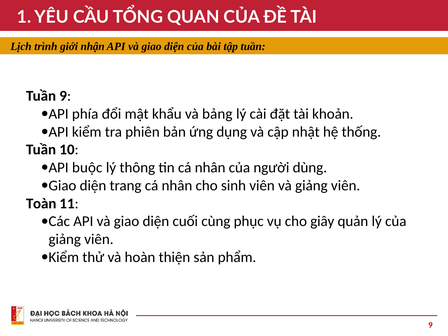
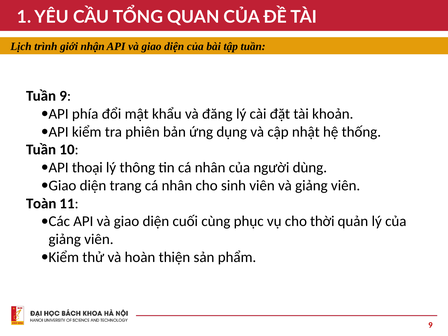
bảng: bảng -> đăng (217, 114)
buộc: buộc -> thoại (87, 168)
giây: giây -> thời (322, 221)
